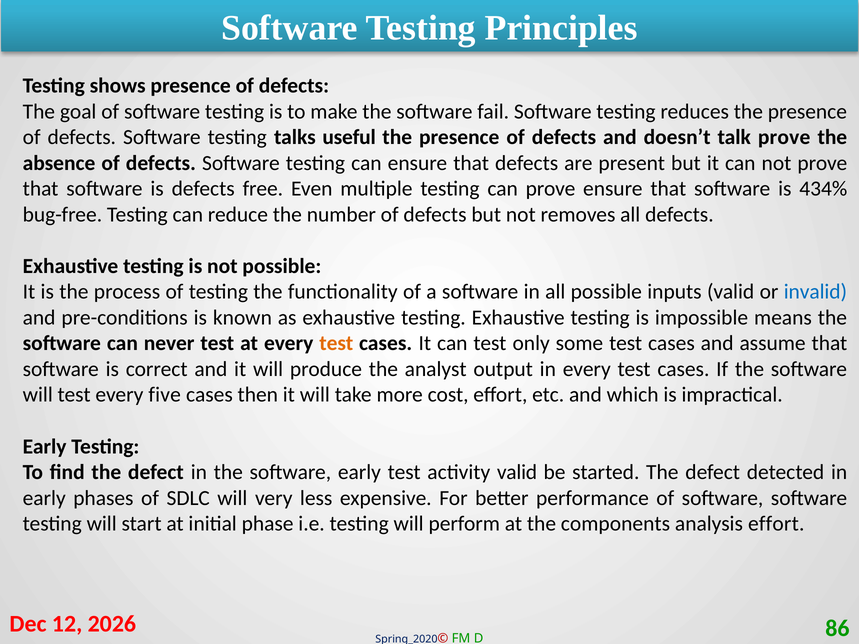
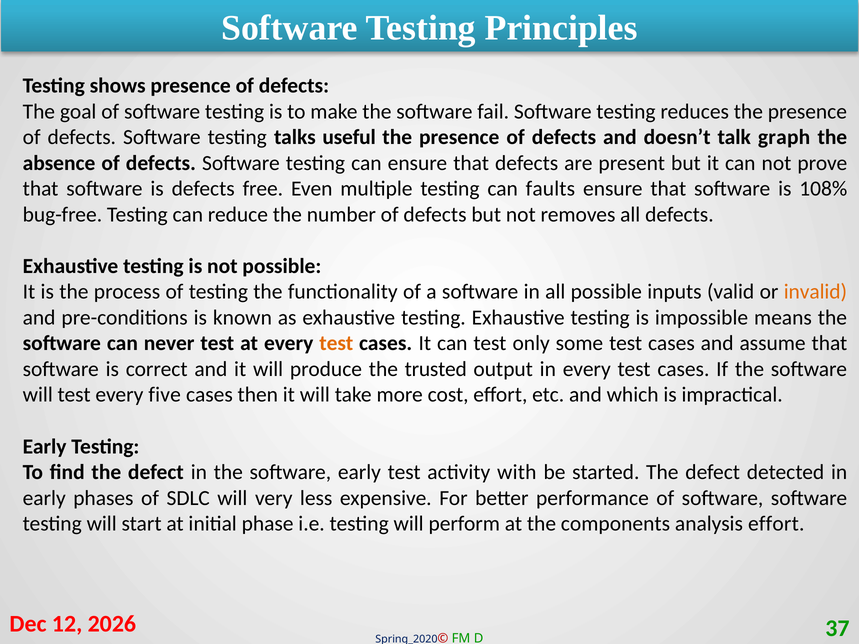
talk prove: prove -> graph (784, 137)
can prove: prove -> faults (550, 189)
434%: 434% -> 108% (823, 189)
invalid colour: blue -> orange (815, 292)
analyst: analyst -> trusted (436, 369)
activity valid: valid -> with (517, 472)
86: 86 -> 37 (837, 628)
